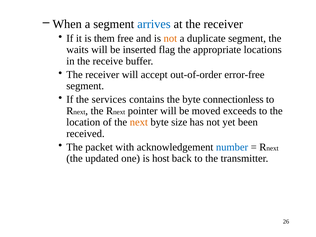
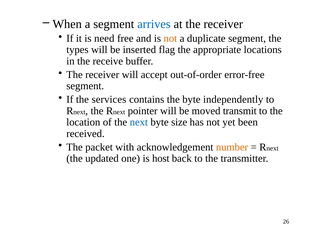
them: them -> need (104, 38)
waits: waits -> types (77, 50)
connectionless: connectionless -> independently (233, 99)
exceeds: exceeds -> transmit (240, 111)
next colour: orange -> blue (139, 122)
number colour: blue -> orange (232, 147)
